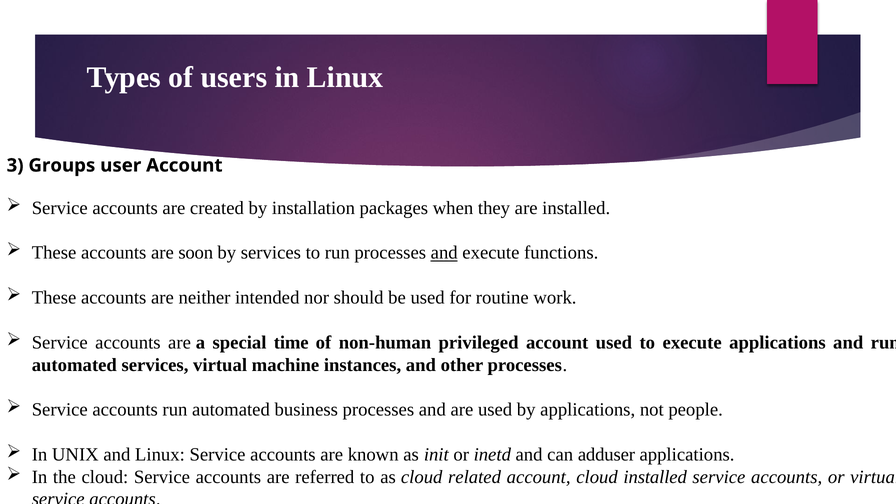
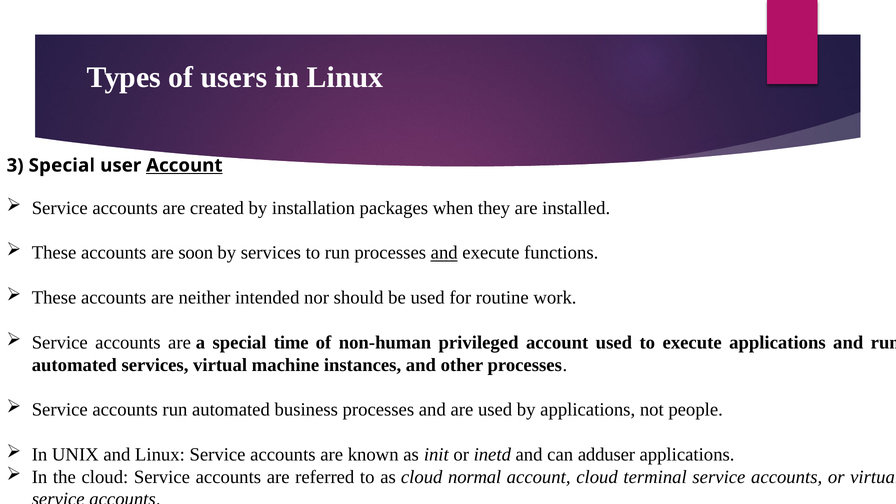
3 Groups: Groups -> Special (62, 165)
Account underline: none -> present (184, 165)
related: related -> normal (475, 477)
cloud installed: installed -> terminal (655, 477)
